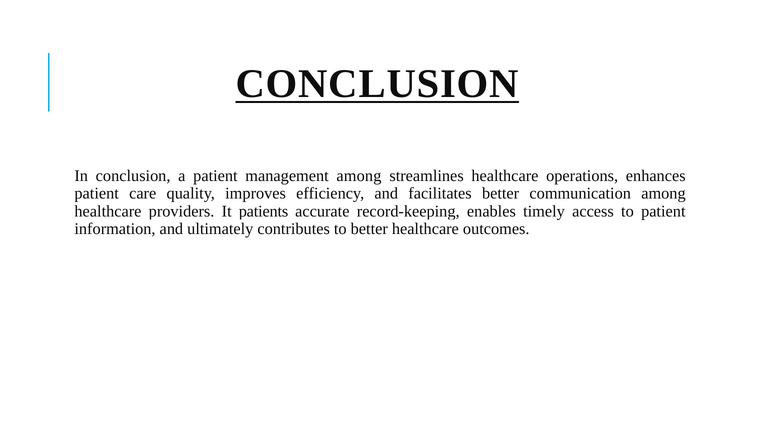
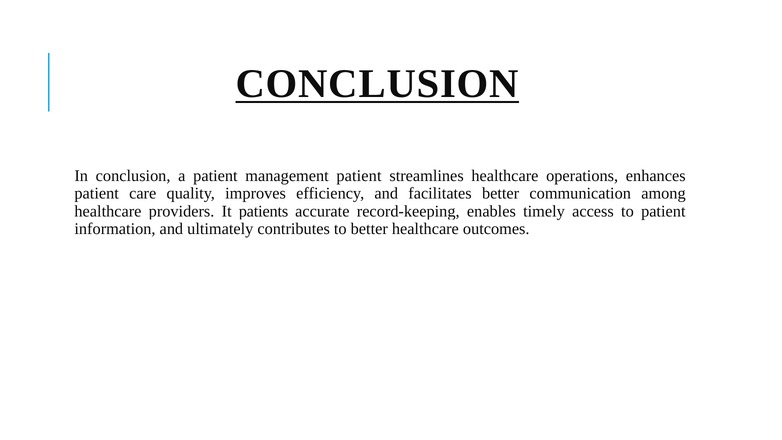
management among: among -> patient (359, 176)
